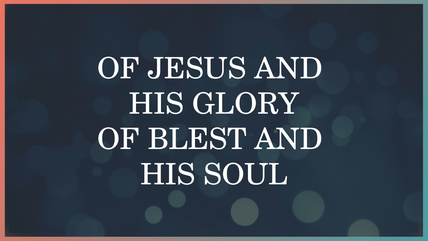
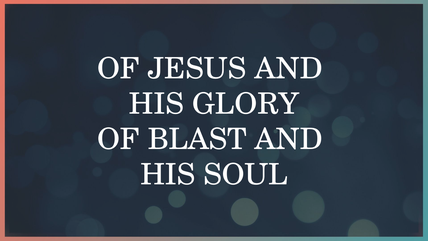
BLEST: BLEST -> BLAST (197, 139)
